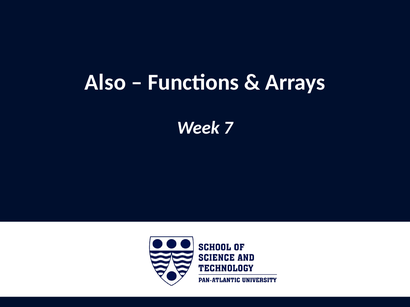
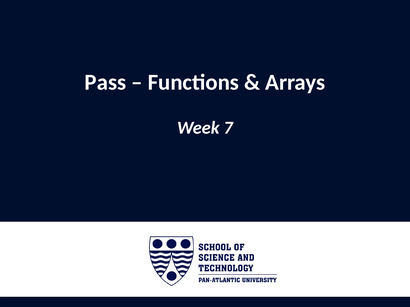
Also: Also -> Pass (105, 82)
